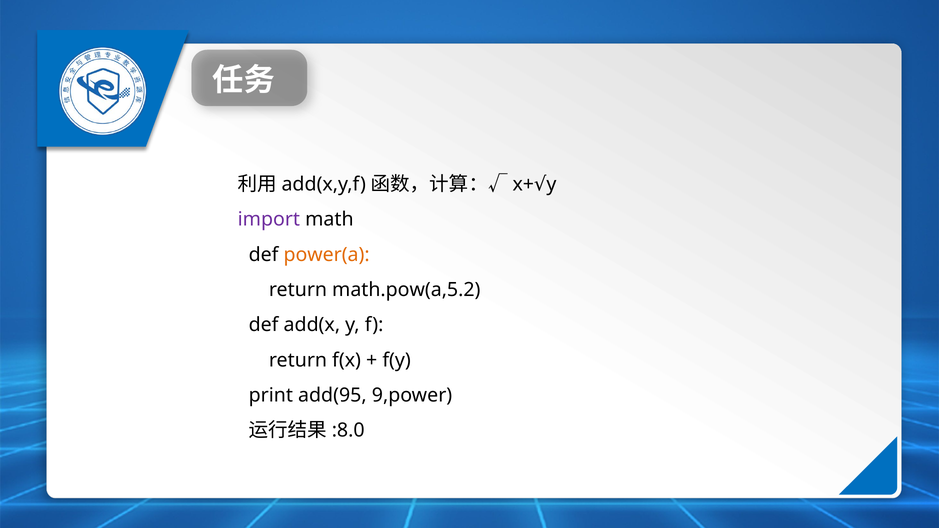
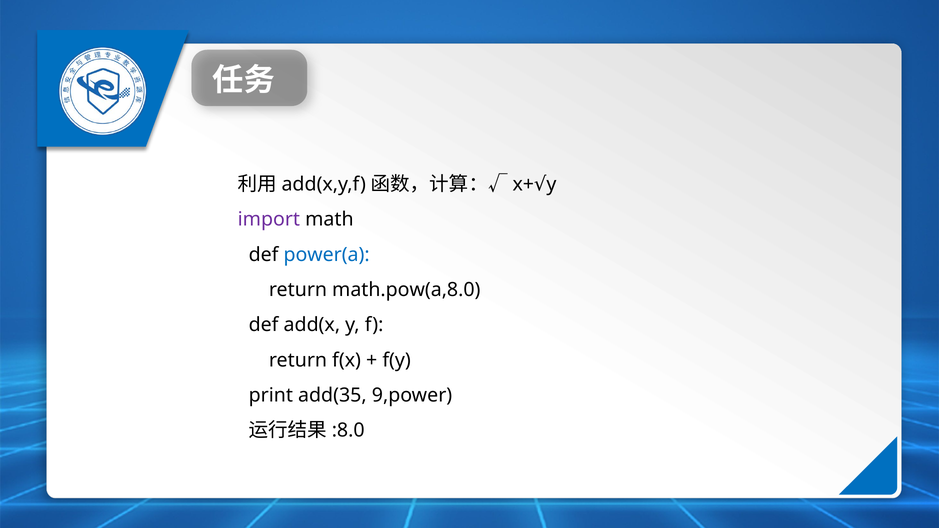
power(a colour: orange -> blue (327, 255)
math.pow(a,5.2: math.pow(a,5.2 -> math.pow(a,8.0 (406, 290)
add(95: add(95 -> add(35 (332, 395)
